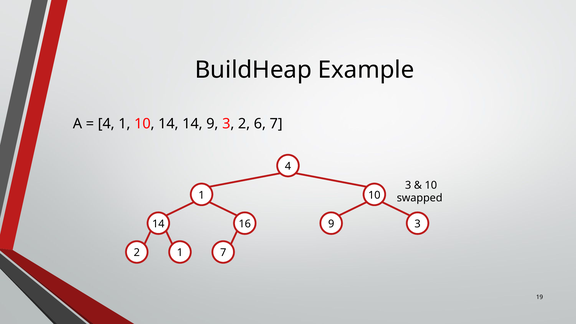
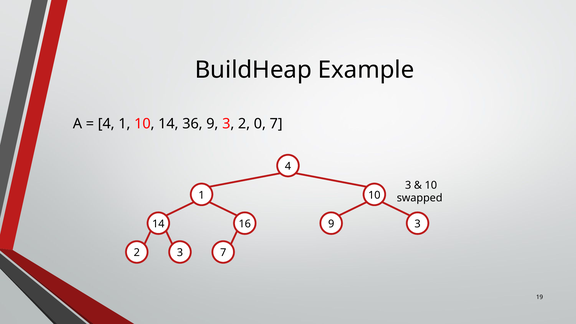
14 14: 14 -> 36 (192, 124)
6: 6 -> 0 (260, 124)
2 1: 1 -> 3 (180, 253)
